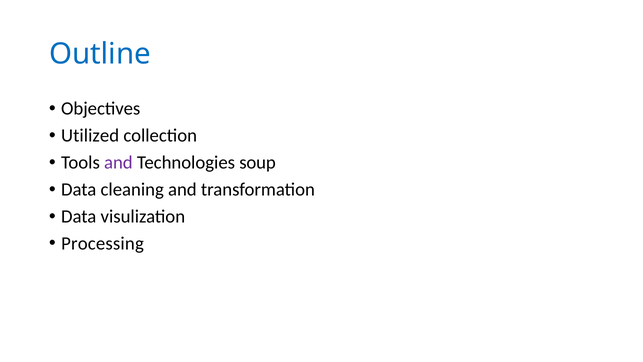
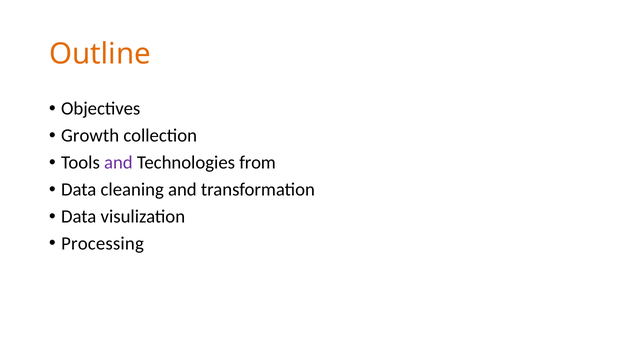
Outline colour: blue -> orange (100, 54)
Utilized: Utilized -> Growth (90, 136)
soup: soup -> from (258, 163)
